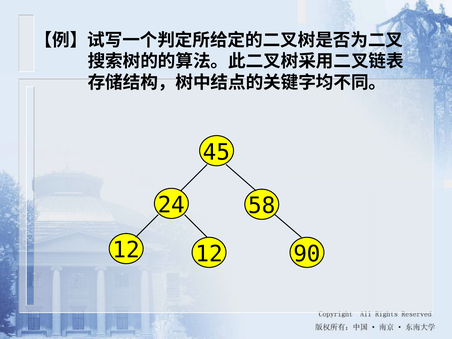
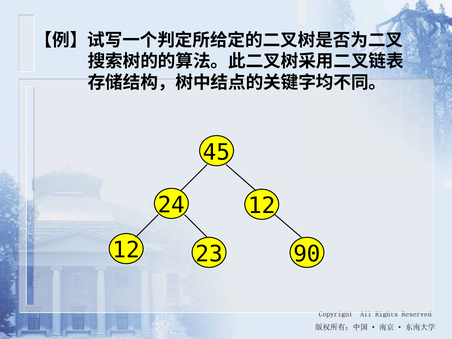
24 58: 58 -> 12 (262, 206)
12 12: 12 -> 23 (209, 254)
